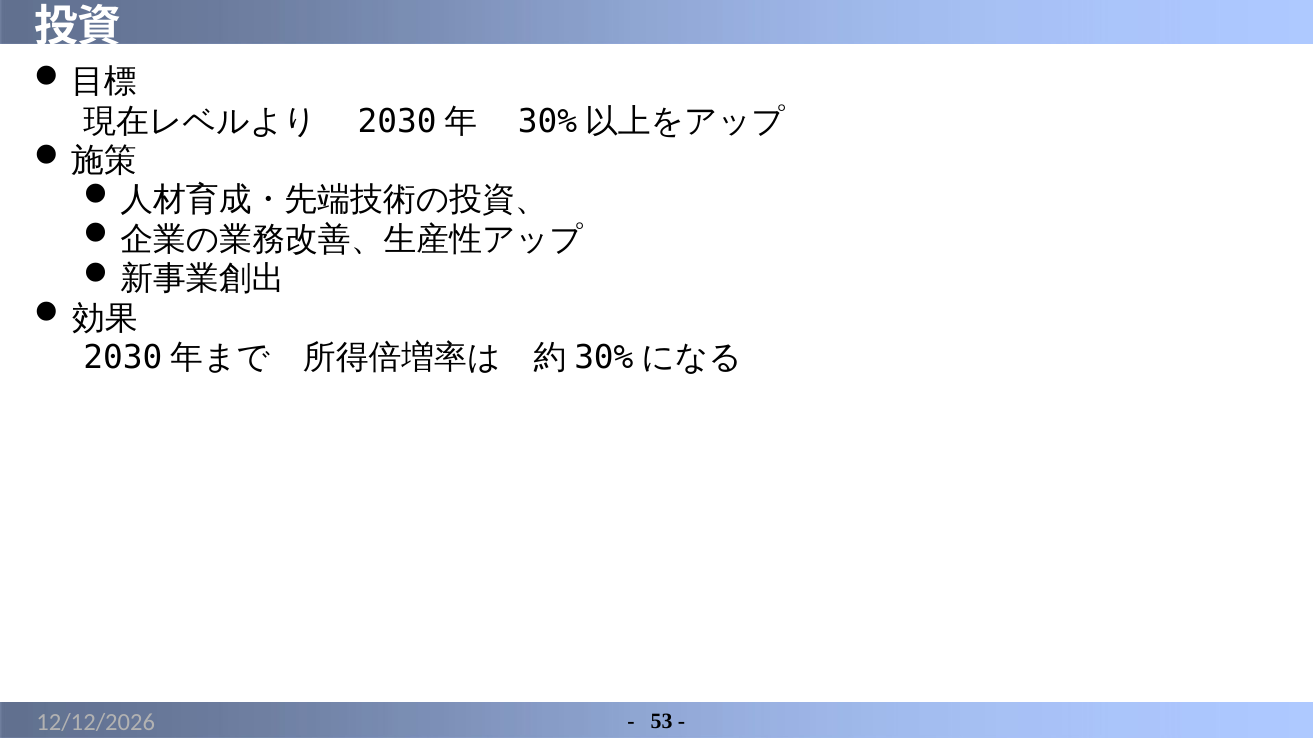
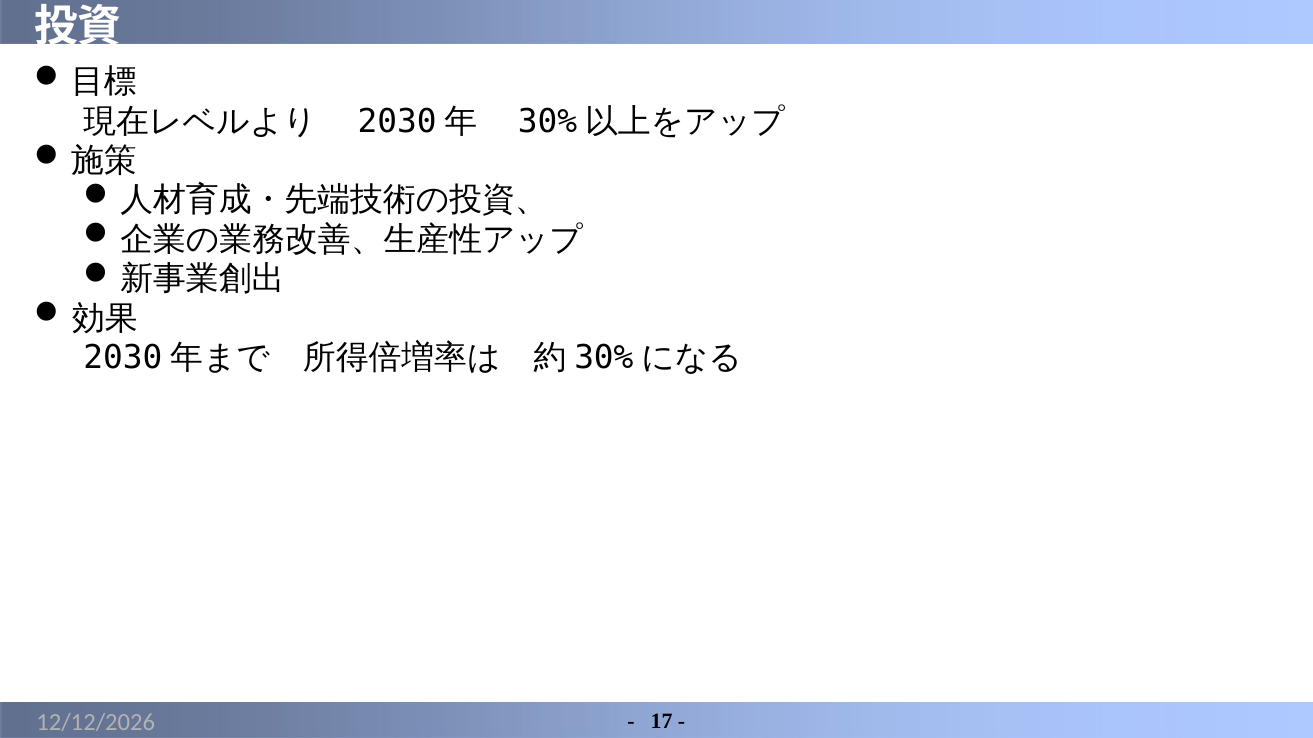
53: 53 -> 17 (662, 722)
